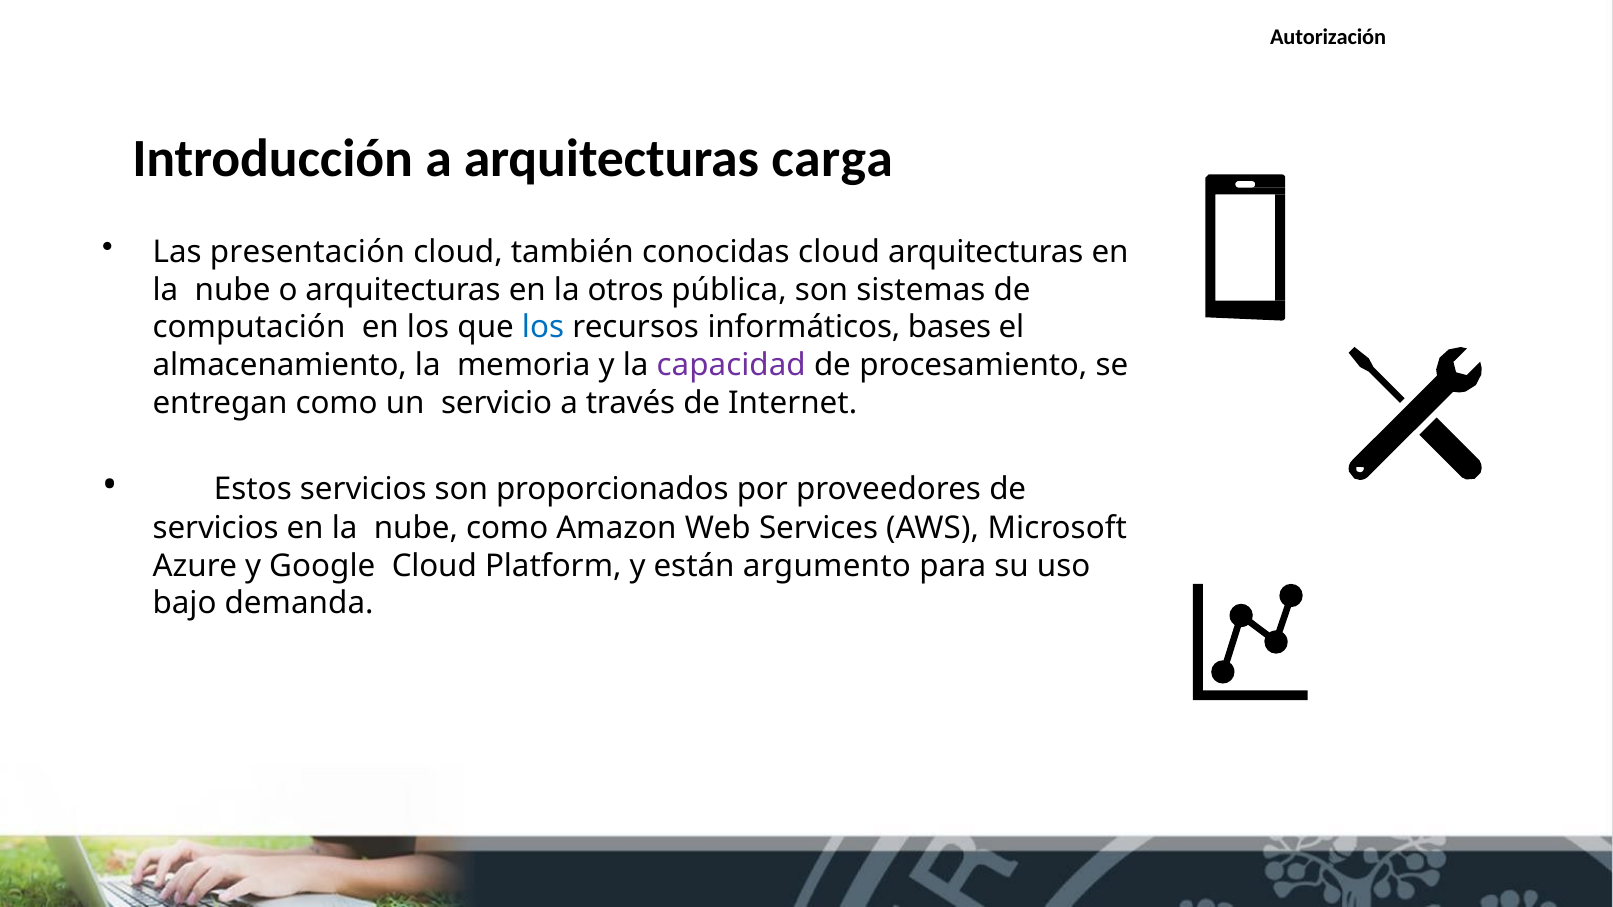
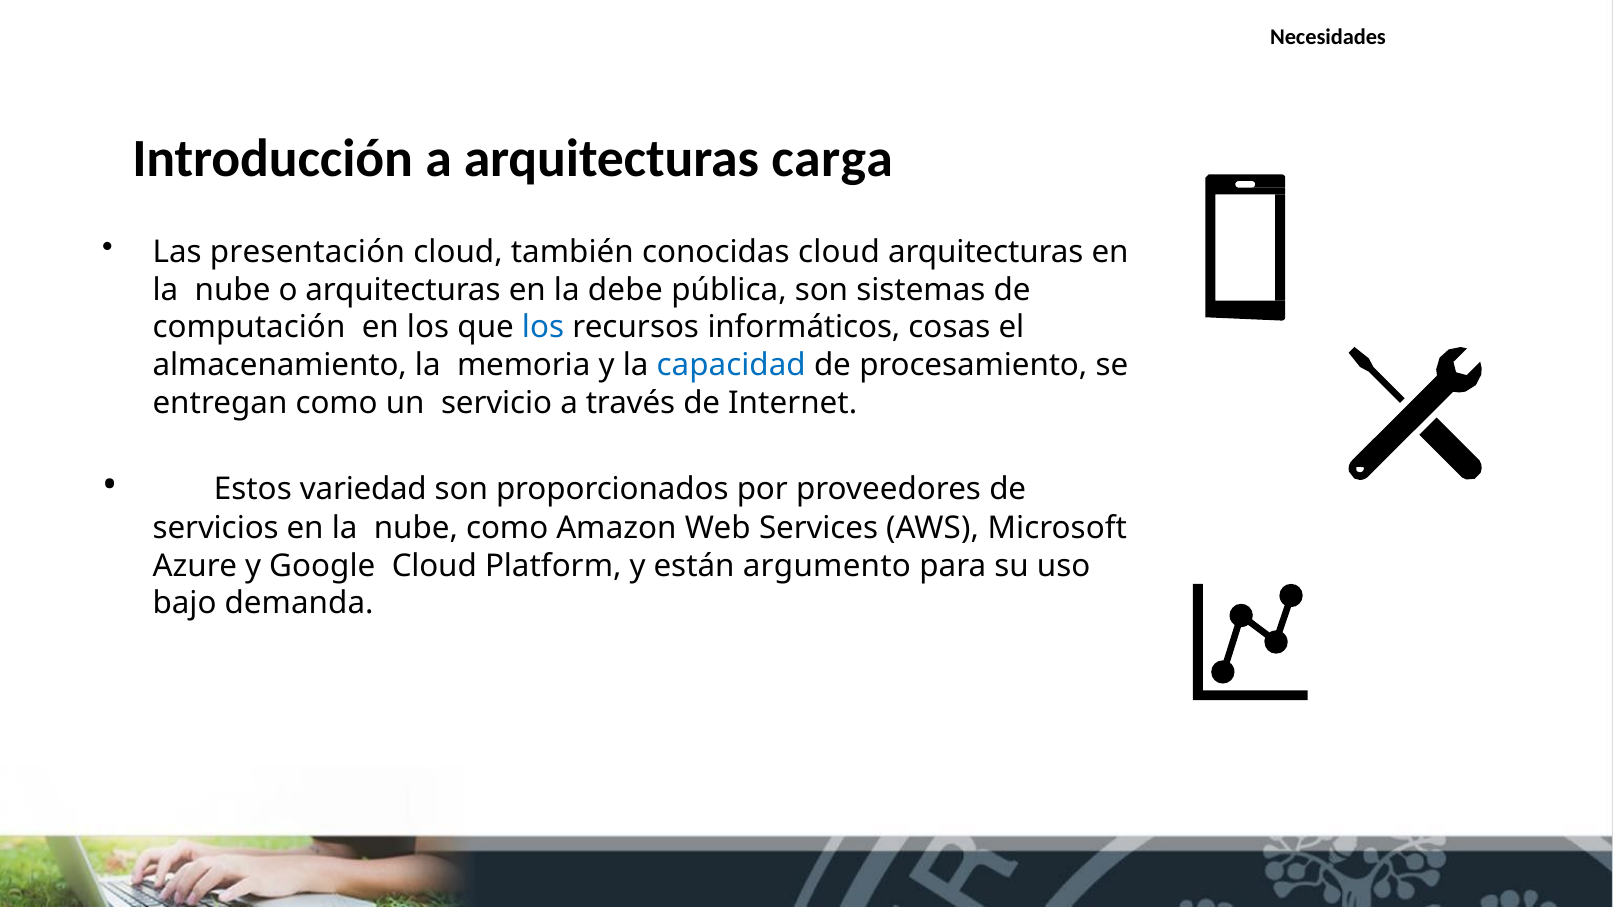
Autorización: Autorización -> Necesidades (1328, 37)
otros: otros -> debe (625, 290)
bases: bases -> cosas (949, 328)
capacidad colour: purple -> blue (731, 365)
Estos servicios: servicios -> variedad (363, 489)
